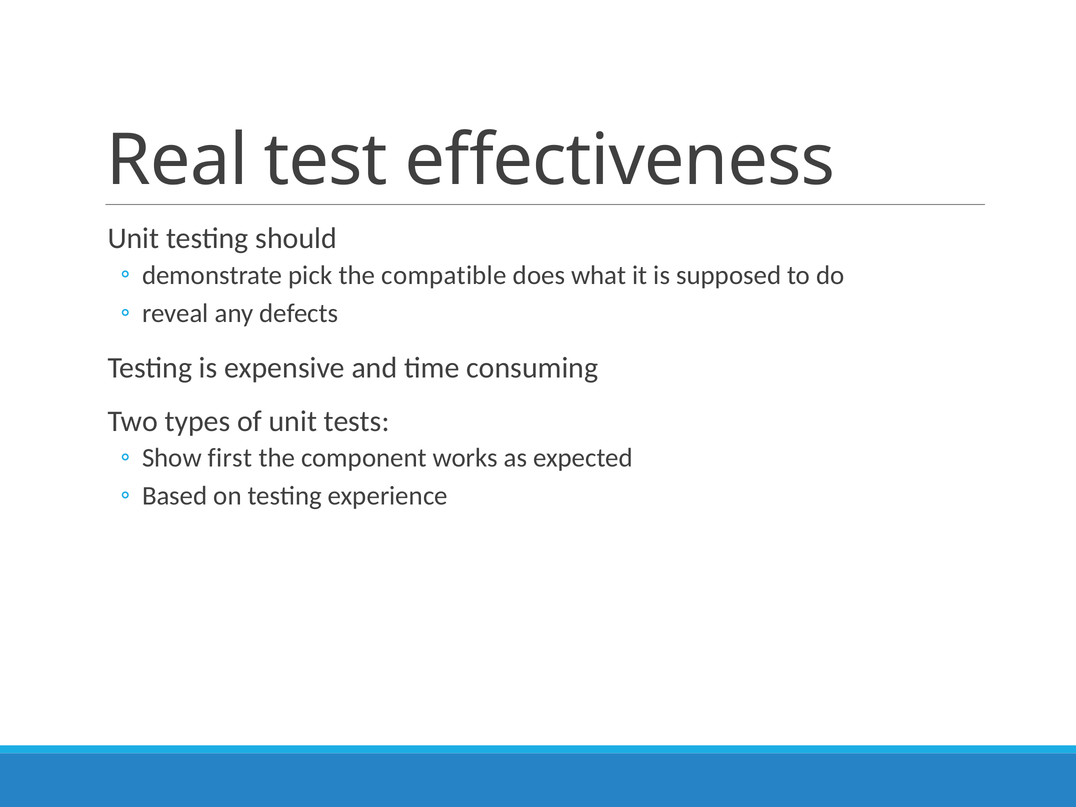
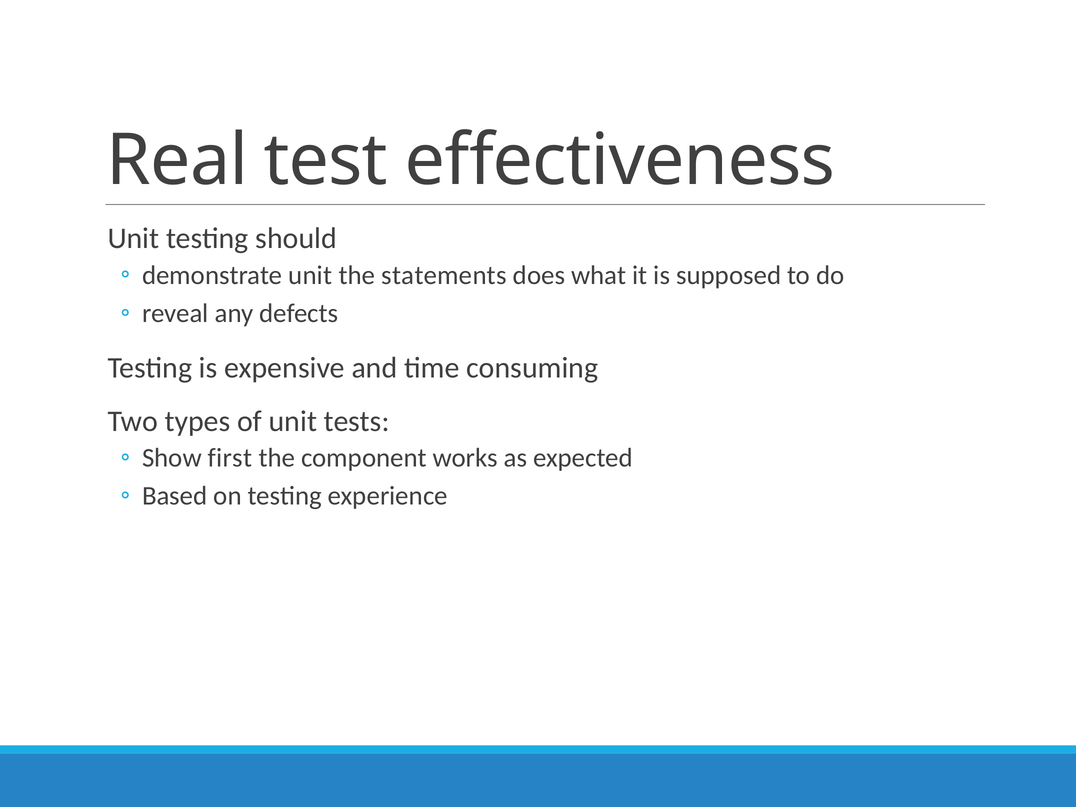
demonstrate pick: pick -> unit (310, 275)
compatible: compatible -> statements (444, 275)
